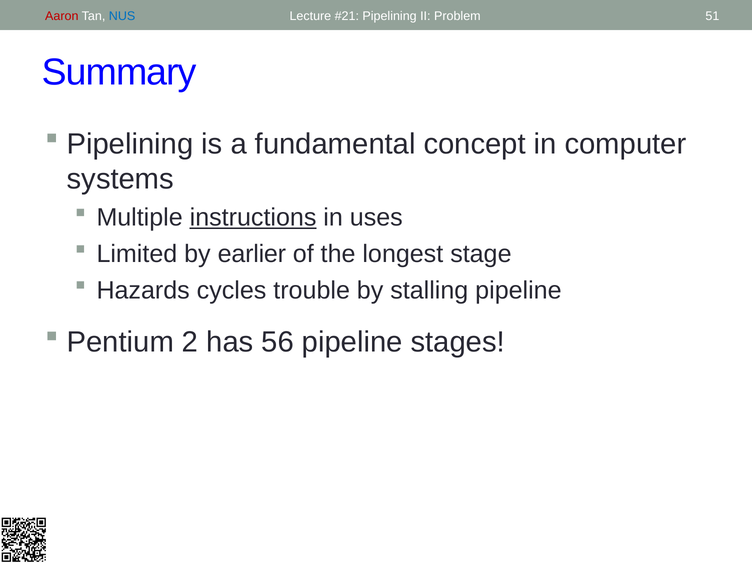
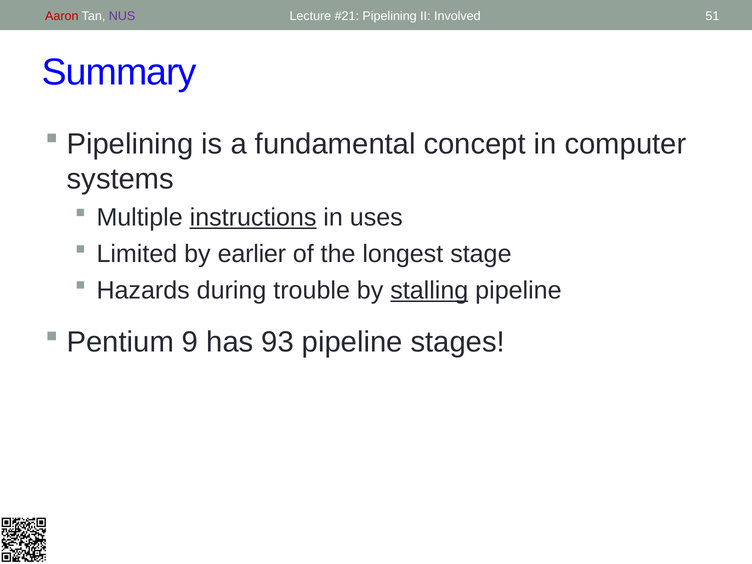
NUS colour: blue -> purple (122, 16)
Problem: Problem -> Involved (457, 16)
cycles: cycles -> during (232, 290)
stalling underline: none -> present (429, 290)
2: 2 -> 9 (190, 342)
56: 56 -> 93 (278, 342)
